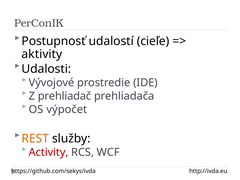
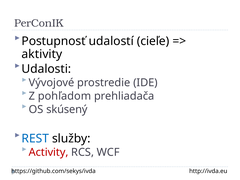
prehliadač: prehliadač -> pohľadom (64, 96)
výpočet: výpočet -> skúsený (67, 109)
REST colour: orange -> blue (35, 139)
